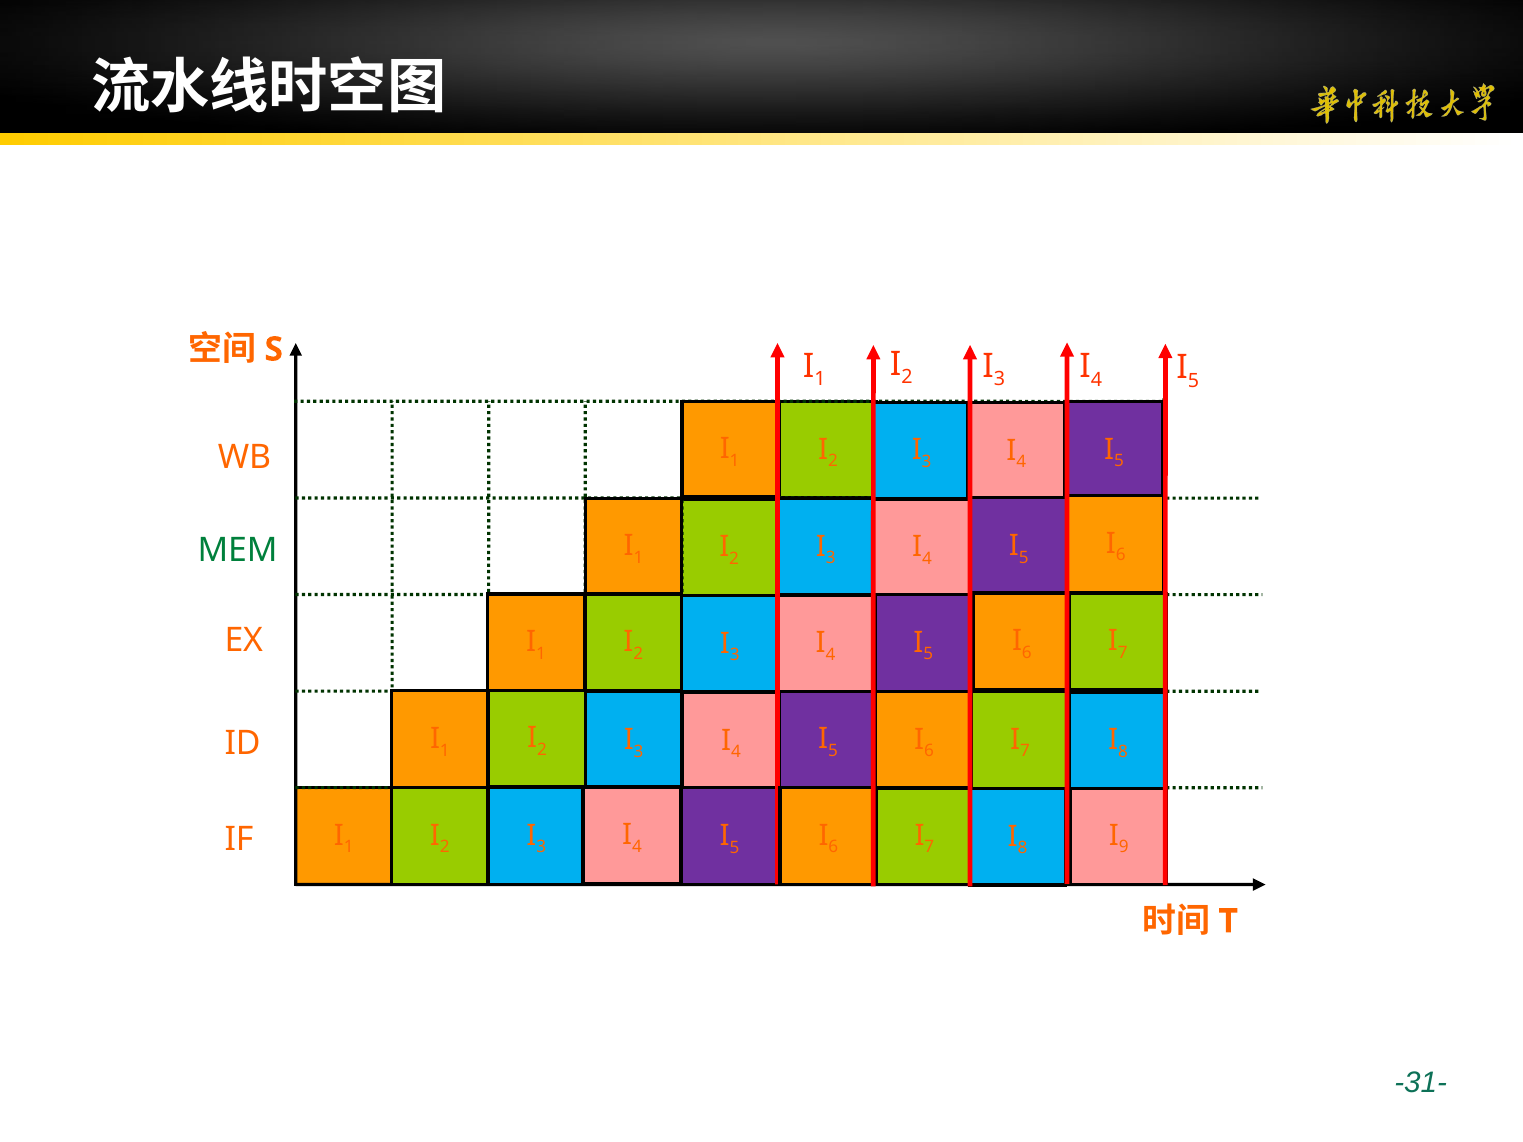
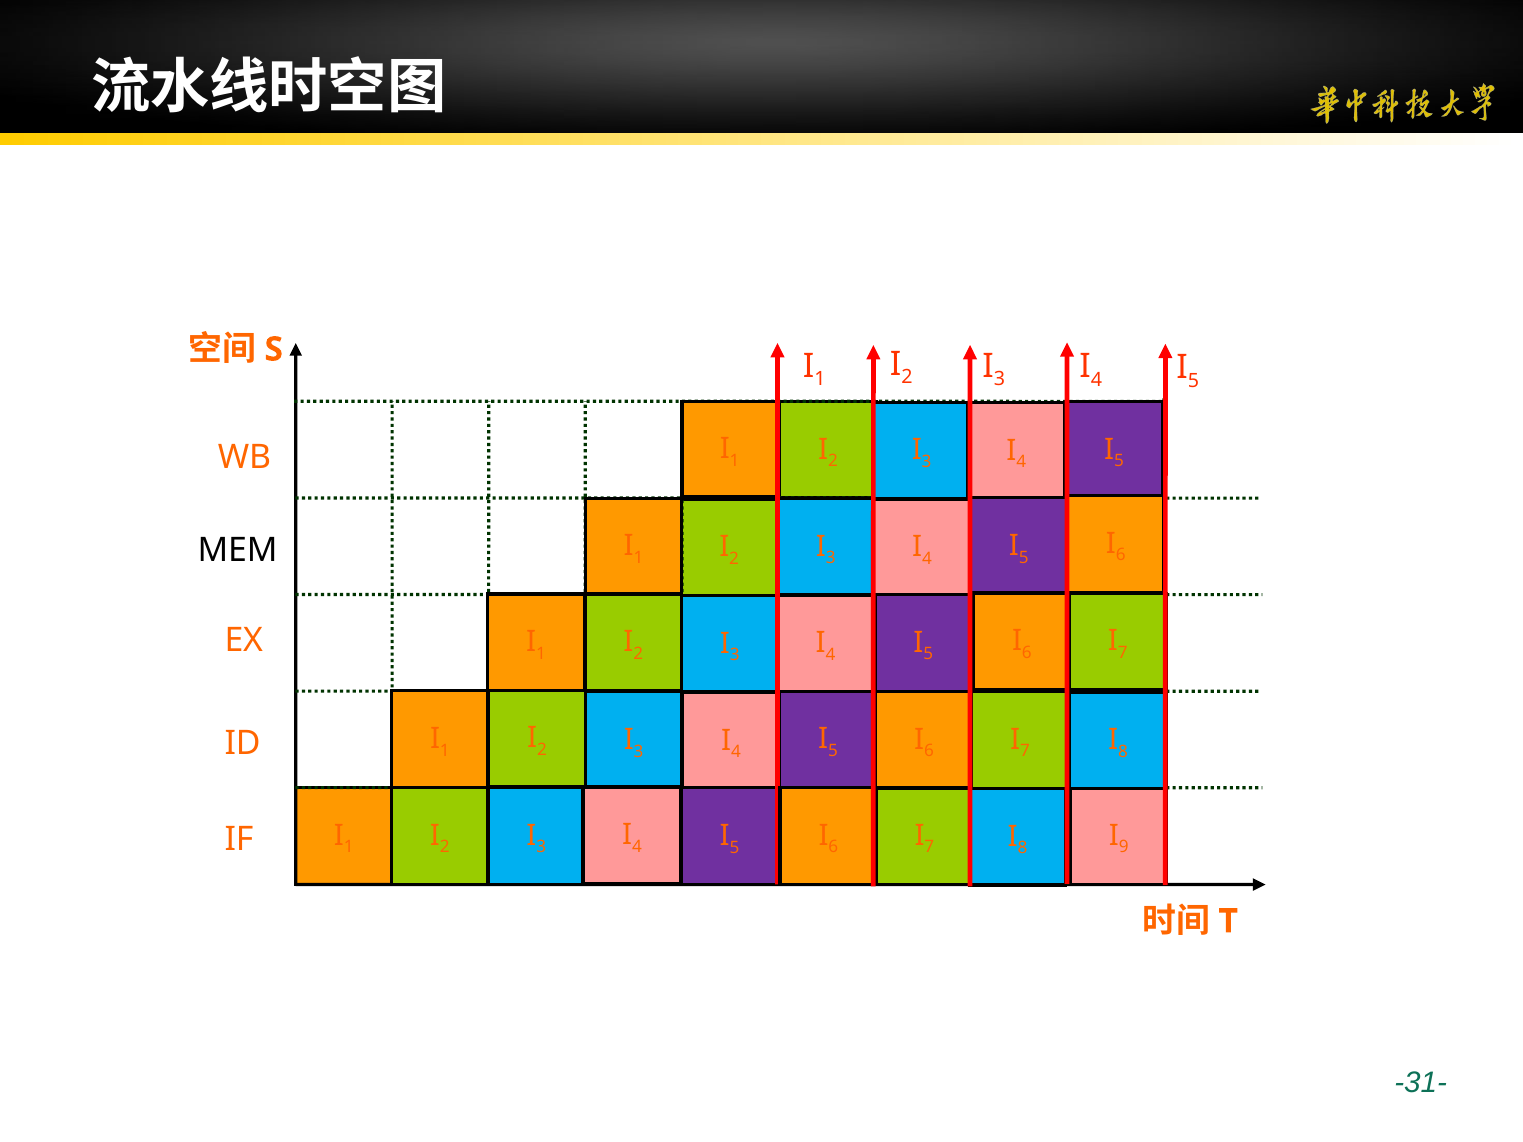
MEM colour: green -> black (238, 551)
